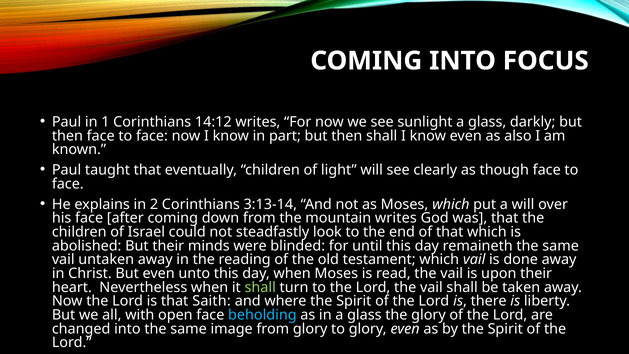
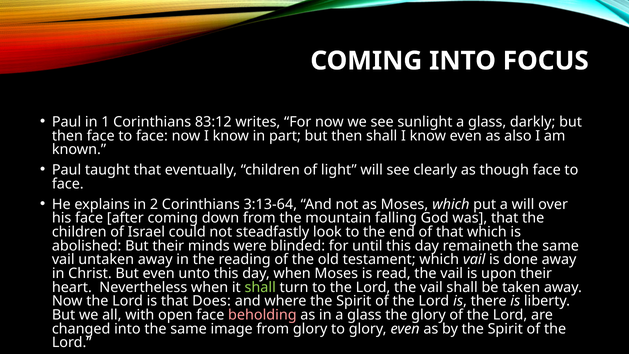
14:12: 14:12 -> 83:12 (213, 122)
3:13-14: 3:13-14 -> 3:13-64 (270, 204)
mountain writes: writes -> falling (396, 218)
Saith: Saith -> Does (212, 301)
beholding colour: light blue -> pink (262, 315)
